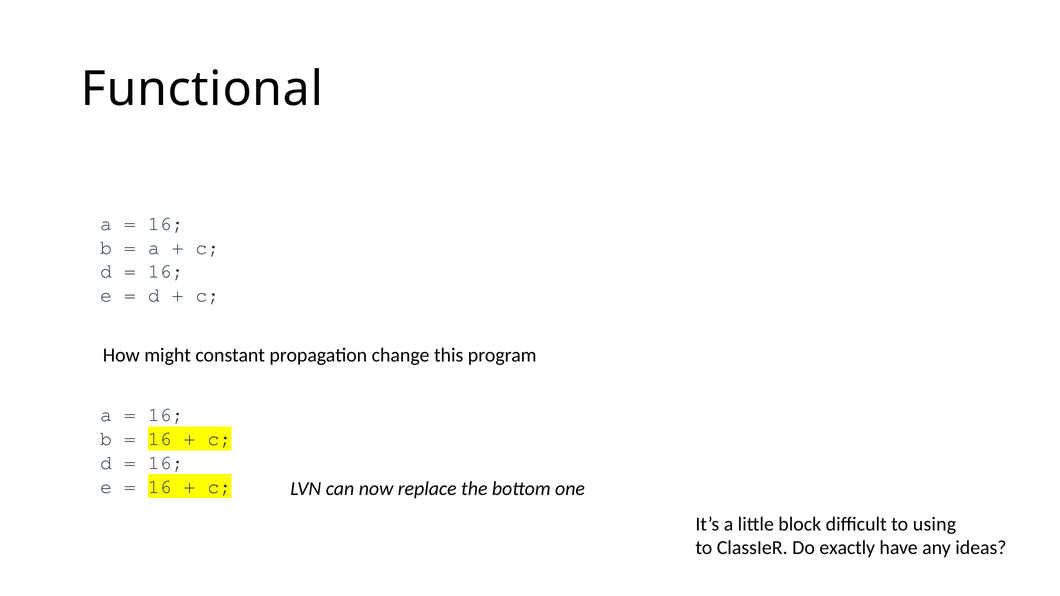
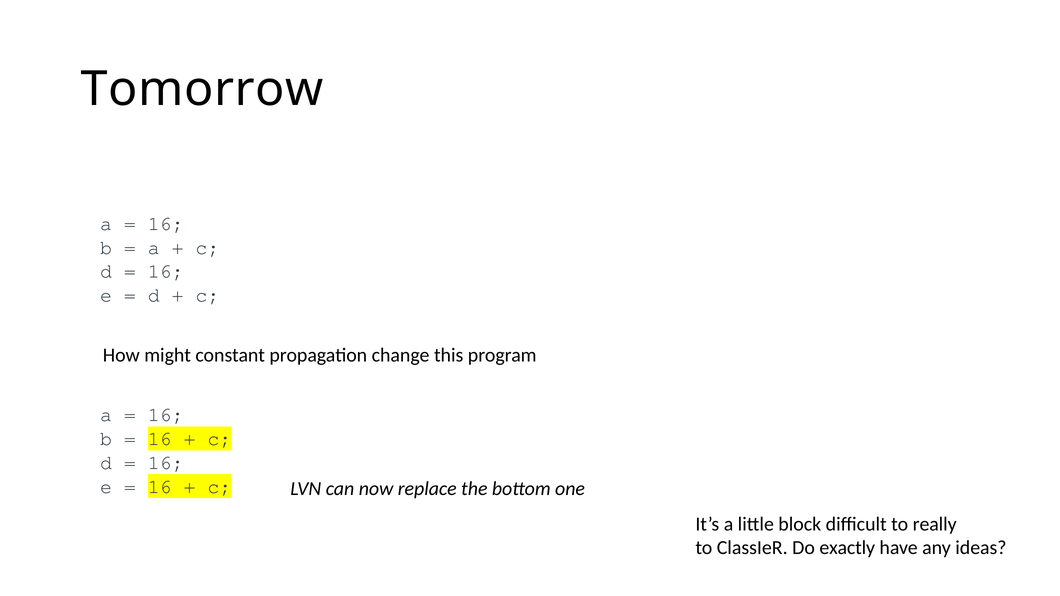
Functional: Functional -> Tomorrow (202, 89)
using: using -> really (935, 524)
